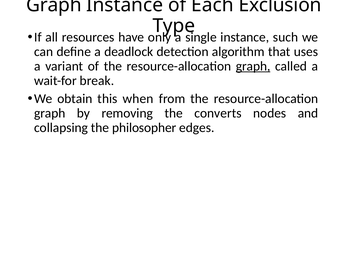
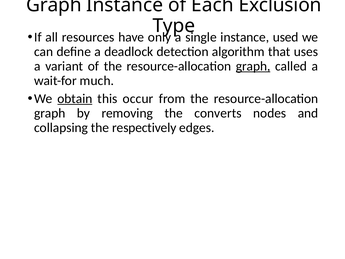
such: such -> used (286, 37)
break: break -> much (97, 81)
obtain underline: none -> present (75, 99)
when: when -> occur (138, 99)
philosopher: philosopher -> respectively (144, 128)
